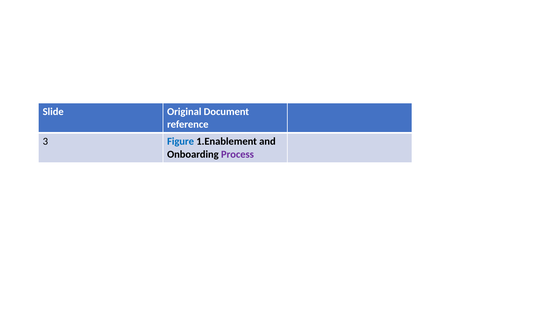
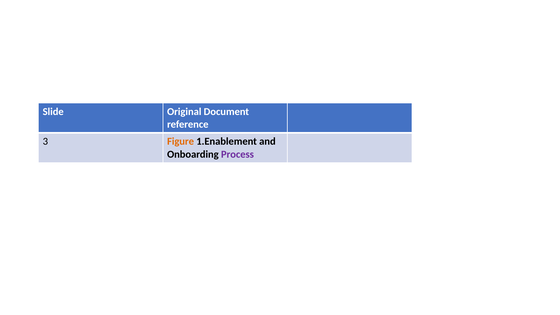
Figure colour: blue -> orange (181, 142)
